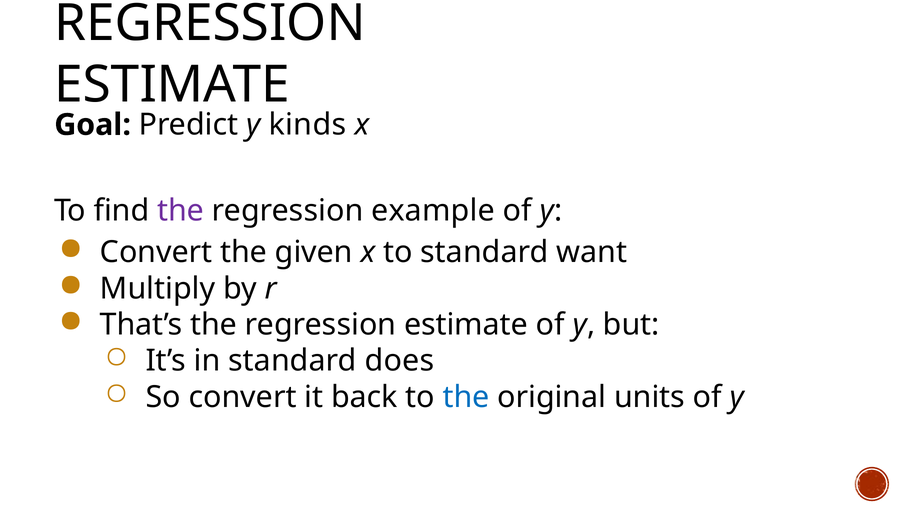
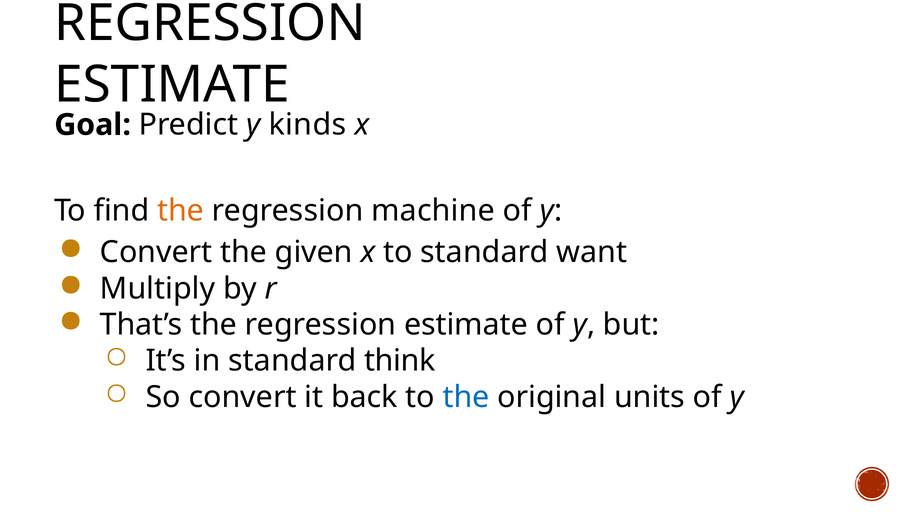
the colour: purple -> orange (181, 211)
example: example -> machine (433, 211)
does: does -> think (400, 361)
